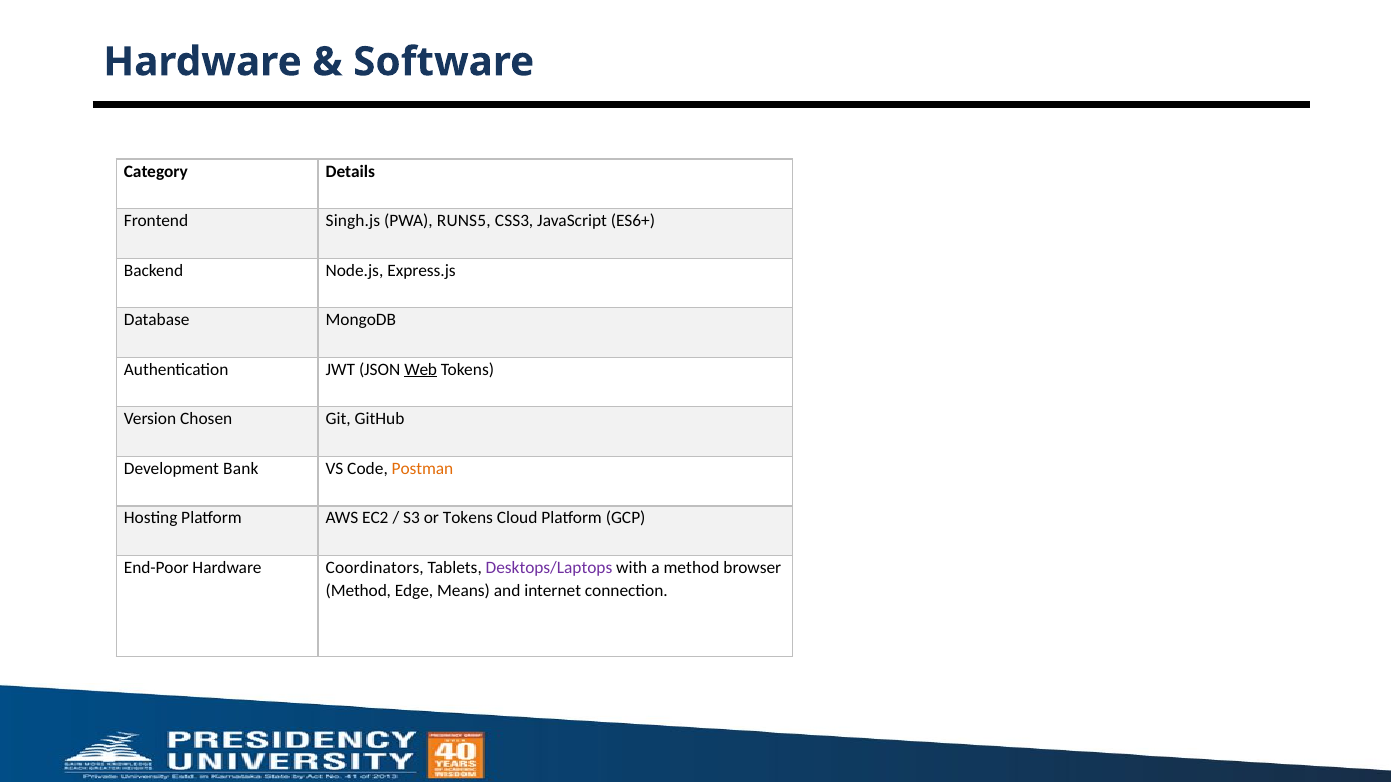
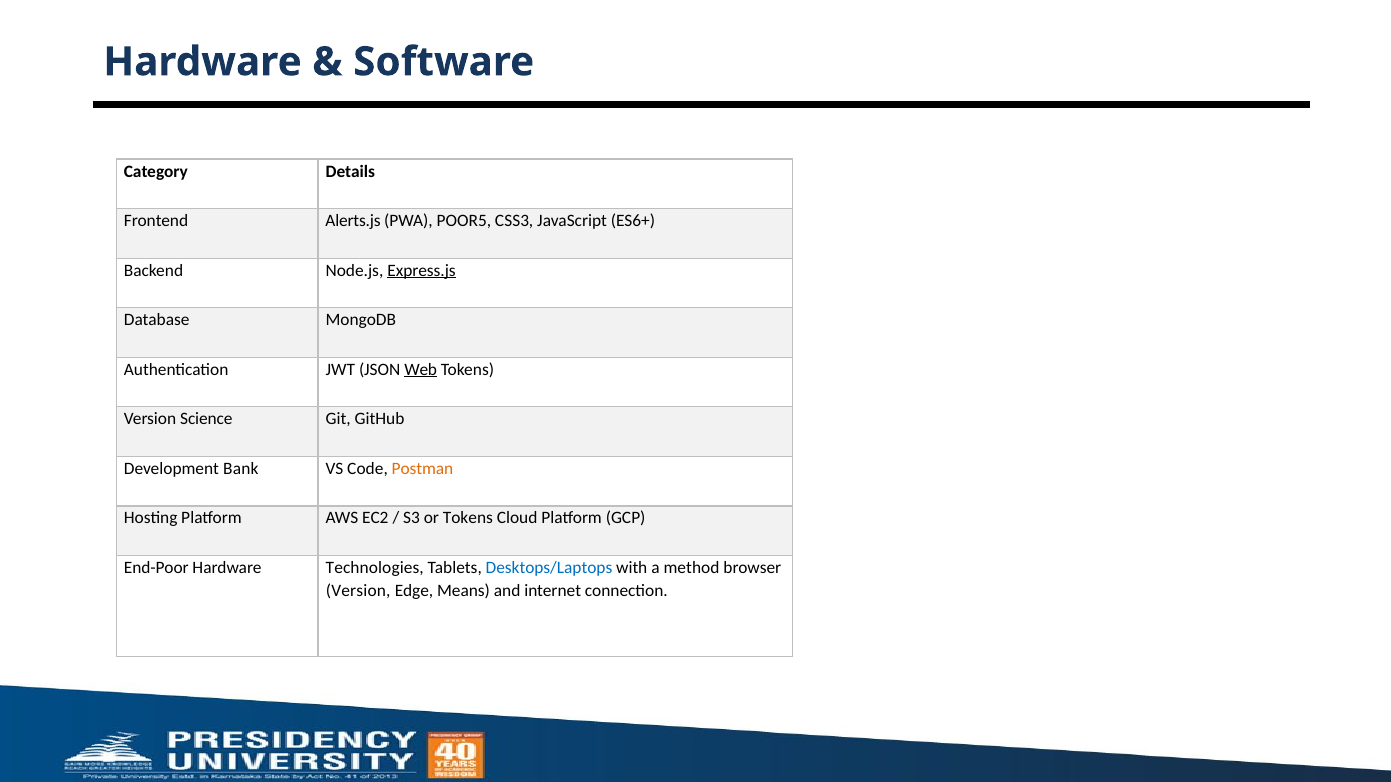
Singh.js: Singh.js -> Alerts.js (353, 221)
RUNS5: RUNS5 -> POOR5 (464, 221)
Express.js underline: none -> present (422, 271)
Chosen: Chosen -> Science (206, 419)
Coordinators: Coordinators -> Technologies (375, 568)
Desktops/Laptops colour: purple -> blue (549, 568)
Method: Method -> Version (358, 591)
